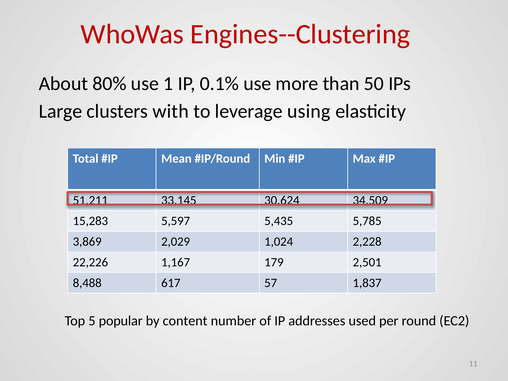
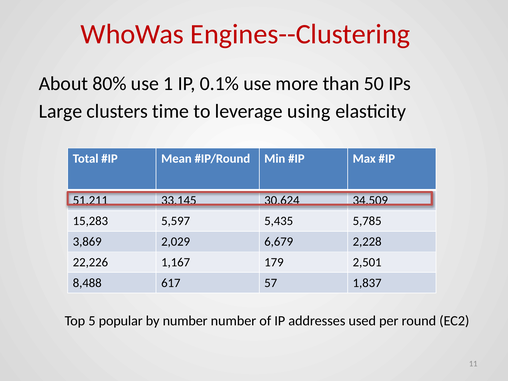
with: with -> time (171, 111)
1,024: 1,024 -> 6,679 (279, 242)
by content: content -> number (185, 321)
